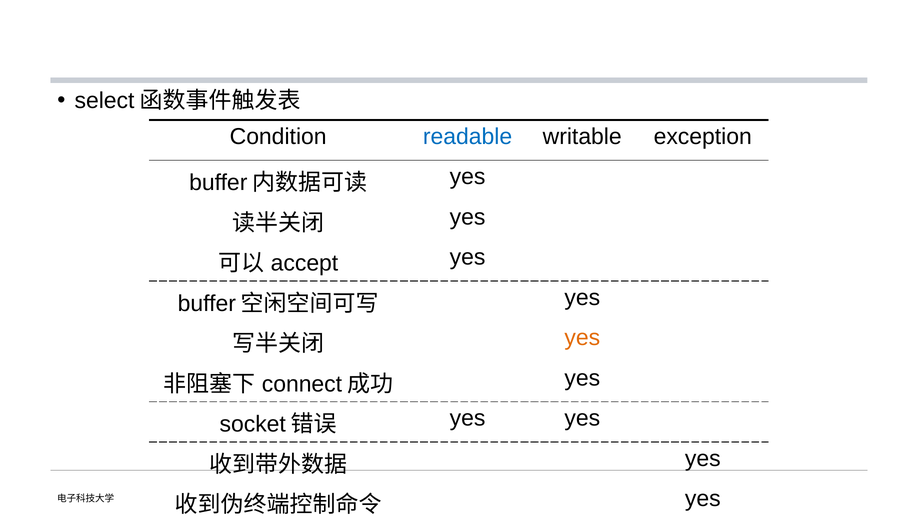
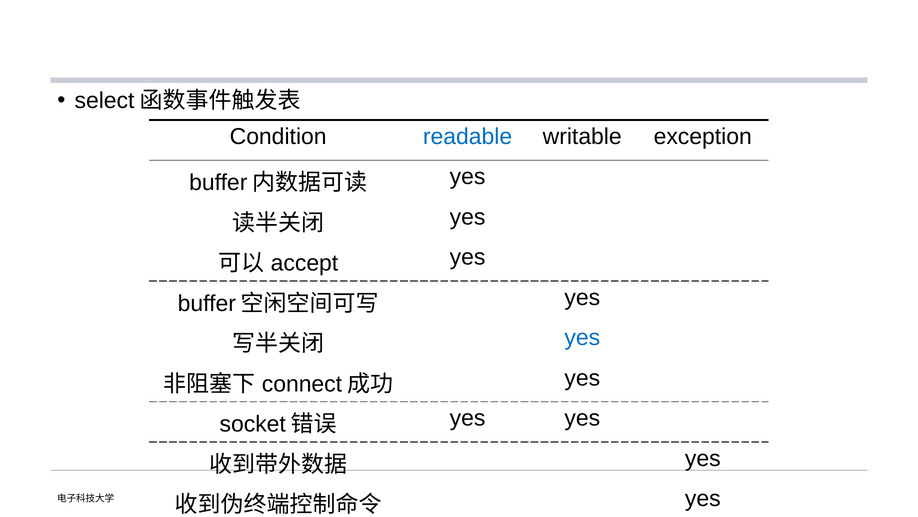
yes colour: orange -> blue (582, 337)
